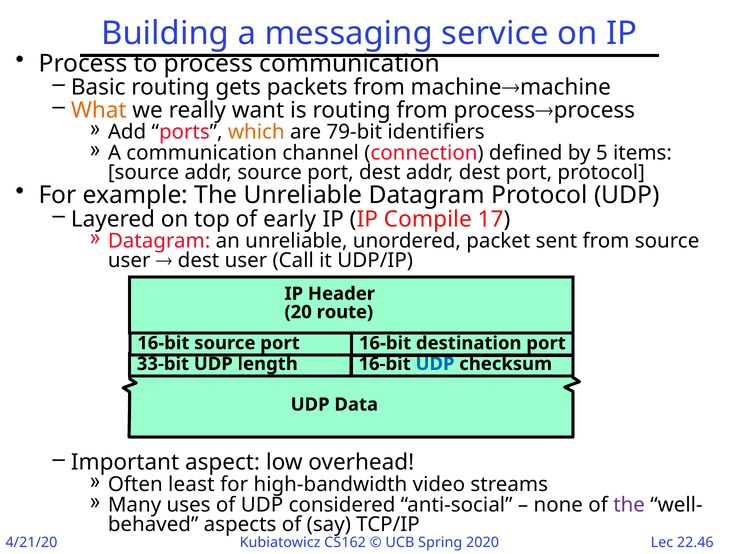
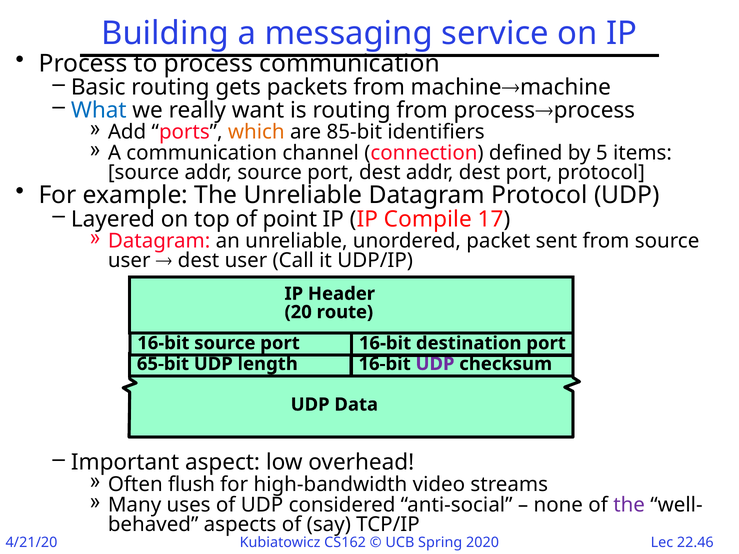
What colour: orange -> blue (99, 110)
79-bit: 79-bit -> 85-bit (354, 132)
early: early -> point (290, 219)
33-bit: 33-bit -> 65-bit (163, 364)
UDP colour: blue -> purple (435, 364)
least: least -> flush (192, 484)
